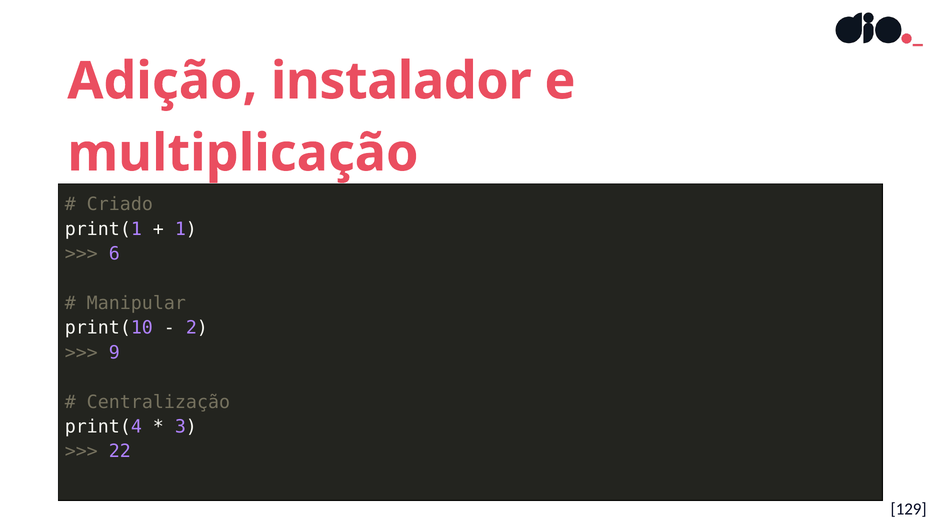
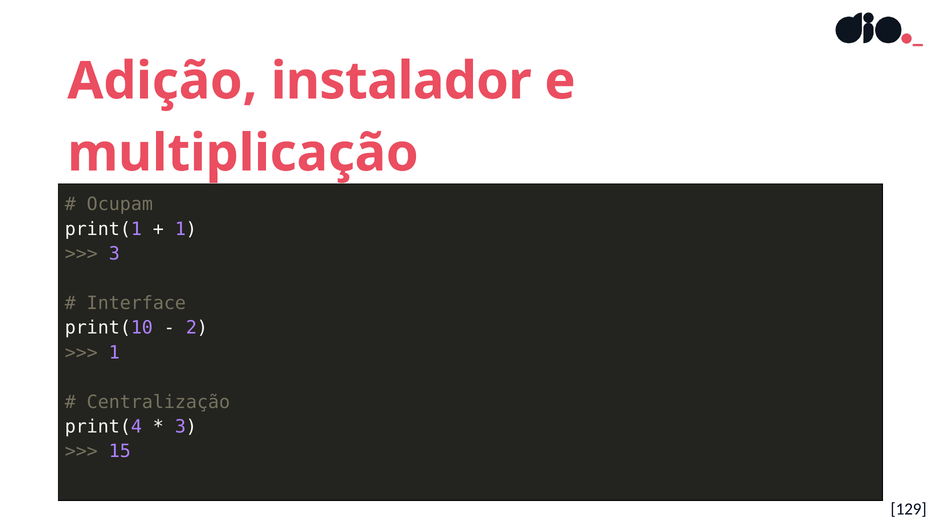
Criado: Criado -> Ocupam (120, 204)
6: 6 -> 3 (114, 254)
Manipular: Manipular -> Interface (136, 303)
9: 9 -> 1 (114, 352)
22: 22 -> 15 (120, 451)
